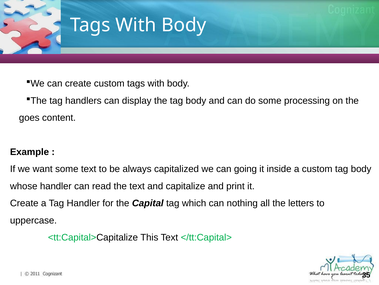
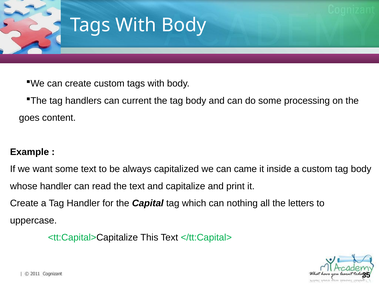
display: display -> current (137, 100)
going: going -> came (245, 169)
